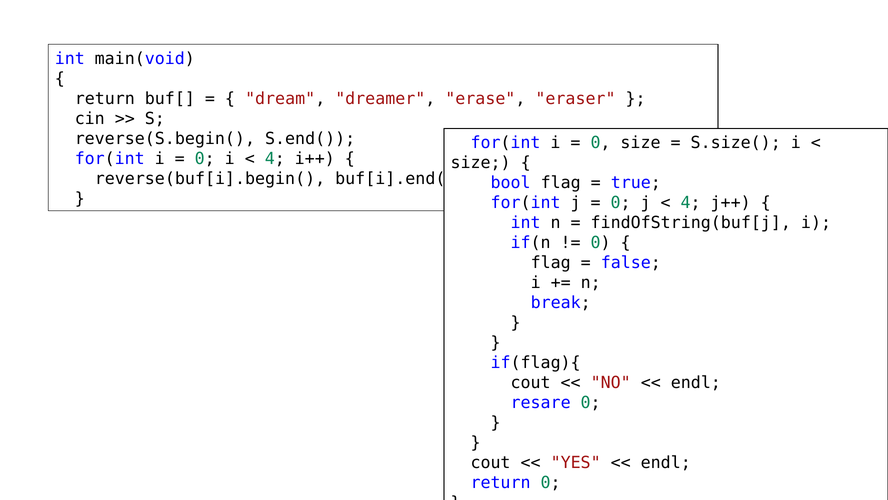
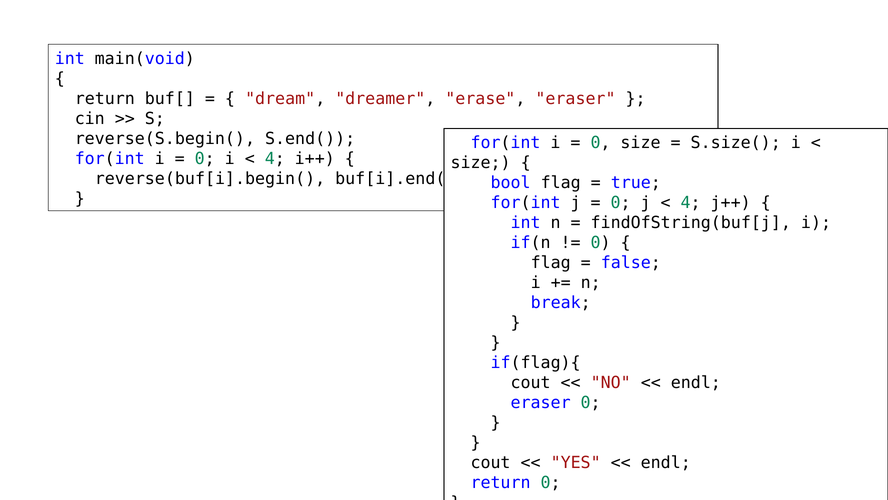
resare: resare -> eraser (541, 402)
